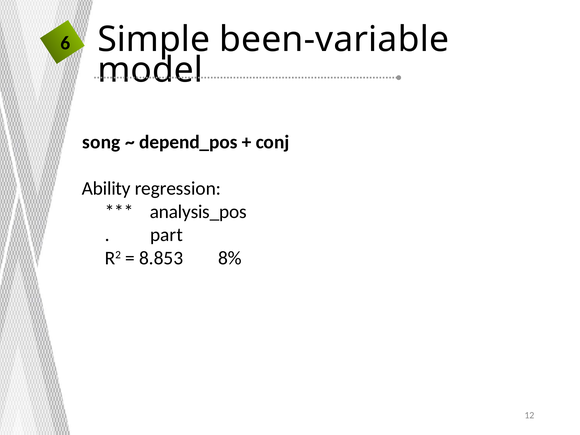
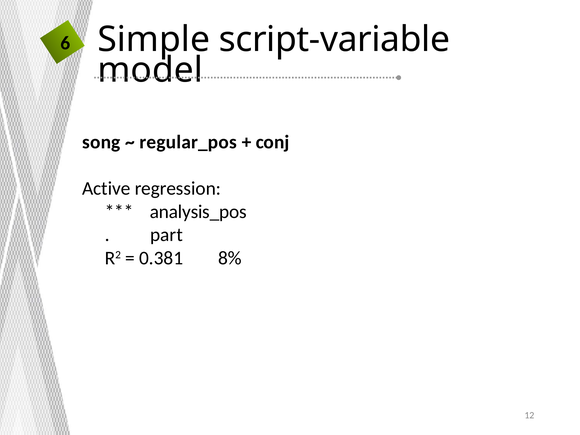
been-variable: been-variable -> script-variable (334, 39)
depend_pos: depend_pos -> regular_pos (188, 142)
Ability: Ability -> Active (106, 188)
8.853: 8.853 -> 0.381 (161, 258)
